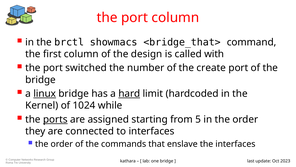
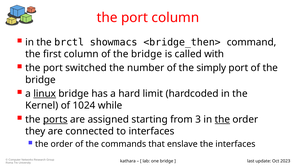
<bridge_that>: <bridge_that> -> <bridge_then> (182, 42)
column of the design: design -> bridge (147, 54)
create: create -> simply (211, 68)
hard underline: present -> none (129, 93)
5: 5 -> 3 (198, 119)
the underline: none -> present (222, 119)
